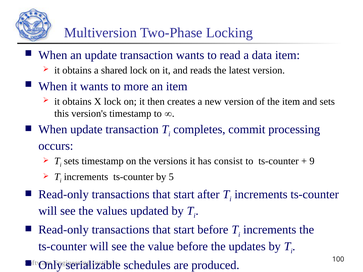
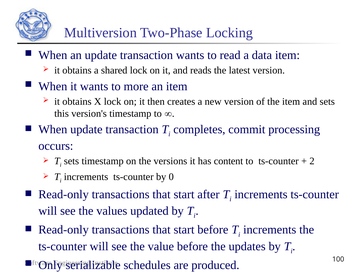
consist: consist -> content (228, 161)
9: 9 -> 2 (312, 161)
5: 5 -> 0 (171, 177)
